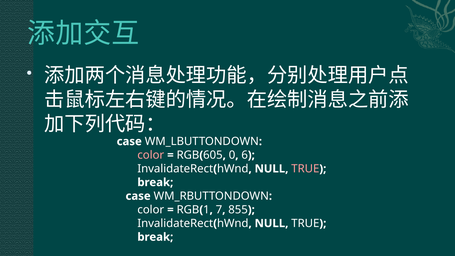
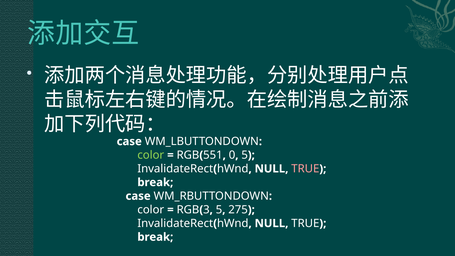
color colour: pink -> light green (151, 155)
605: 605 -> 551 (213, 155)
6: 6 -> 5 (245, 155)
1: 1 -> 3 (206, 210)
7: 7 -> 5 (219, 210)
855: 855 -> 275 (238, 210)
